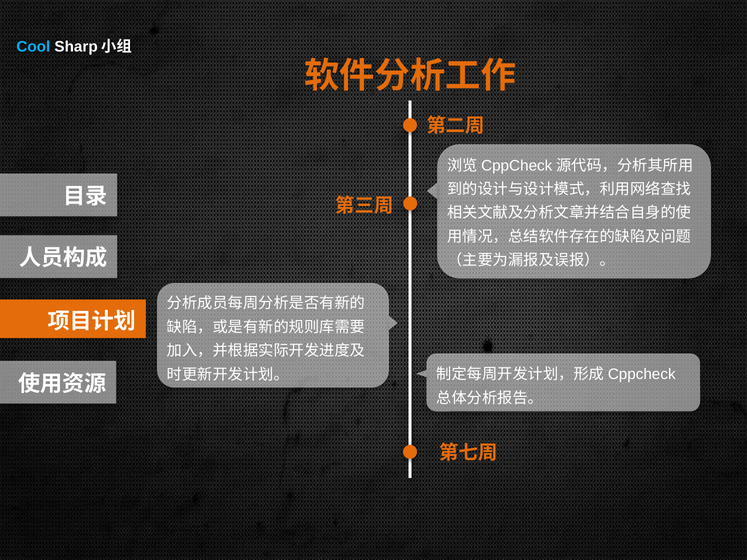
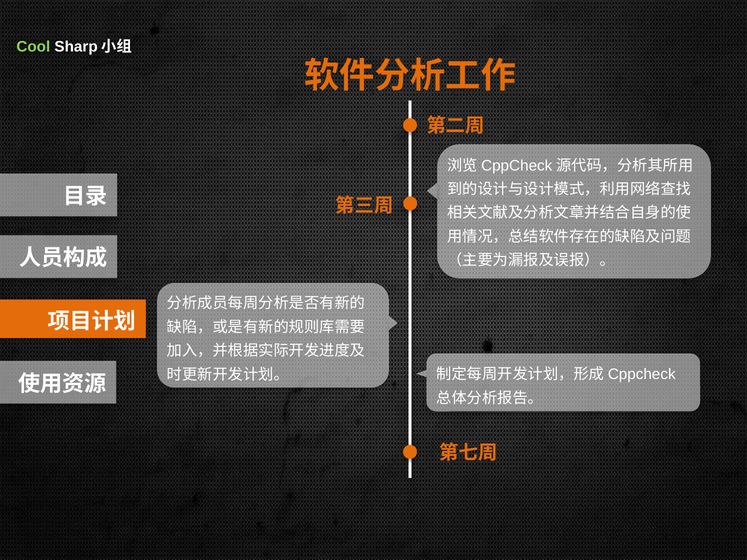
Cool colour: light blue -> light green (33, 47)
